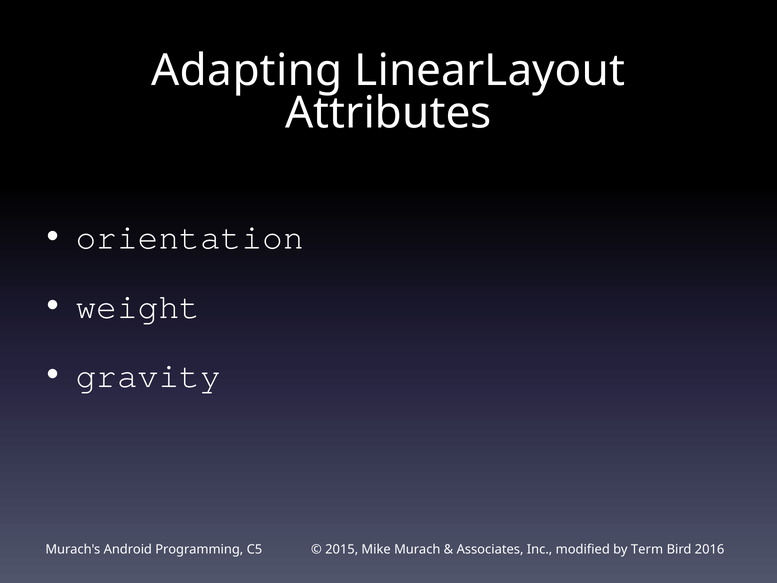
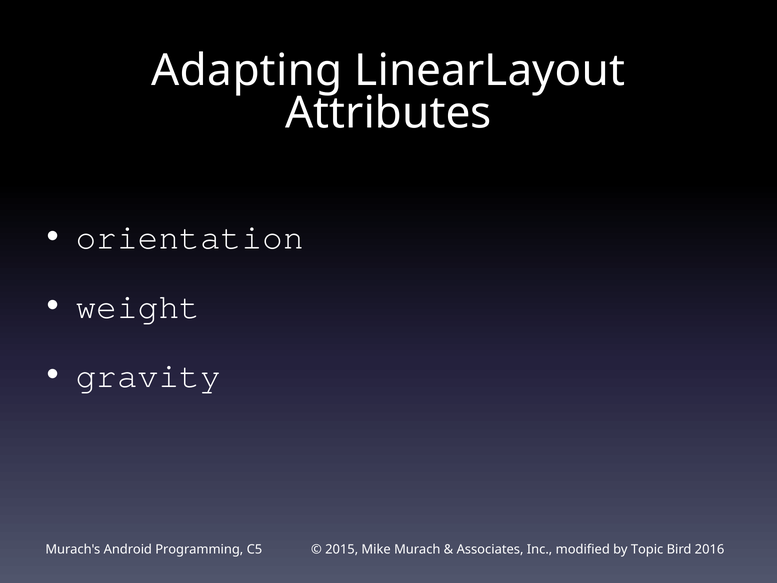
Term: Term -> Topic (647, 549)
